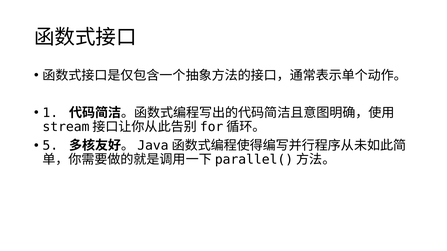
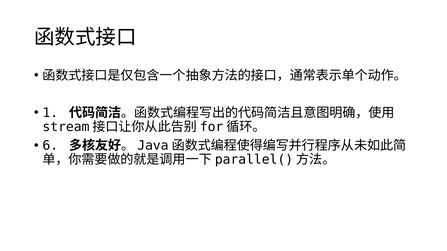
5: 5 -> 6 (50, 146)
